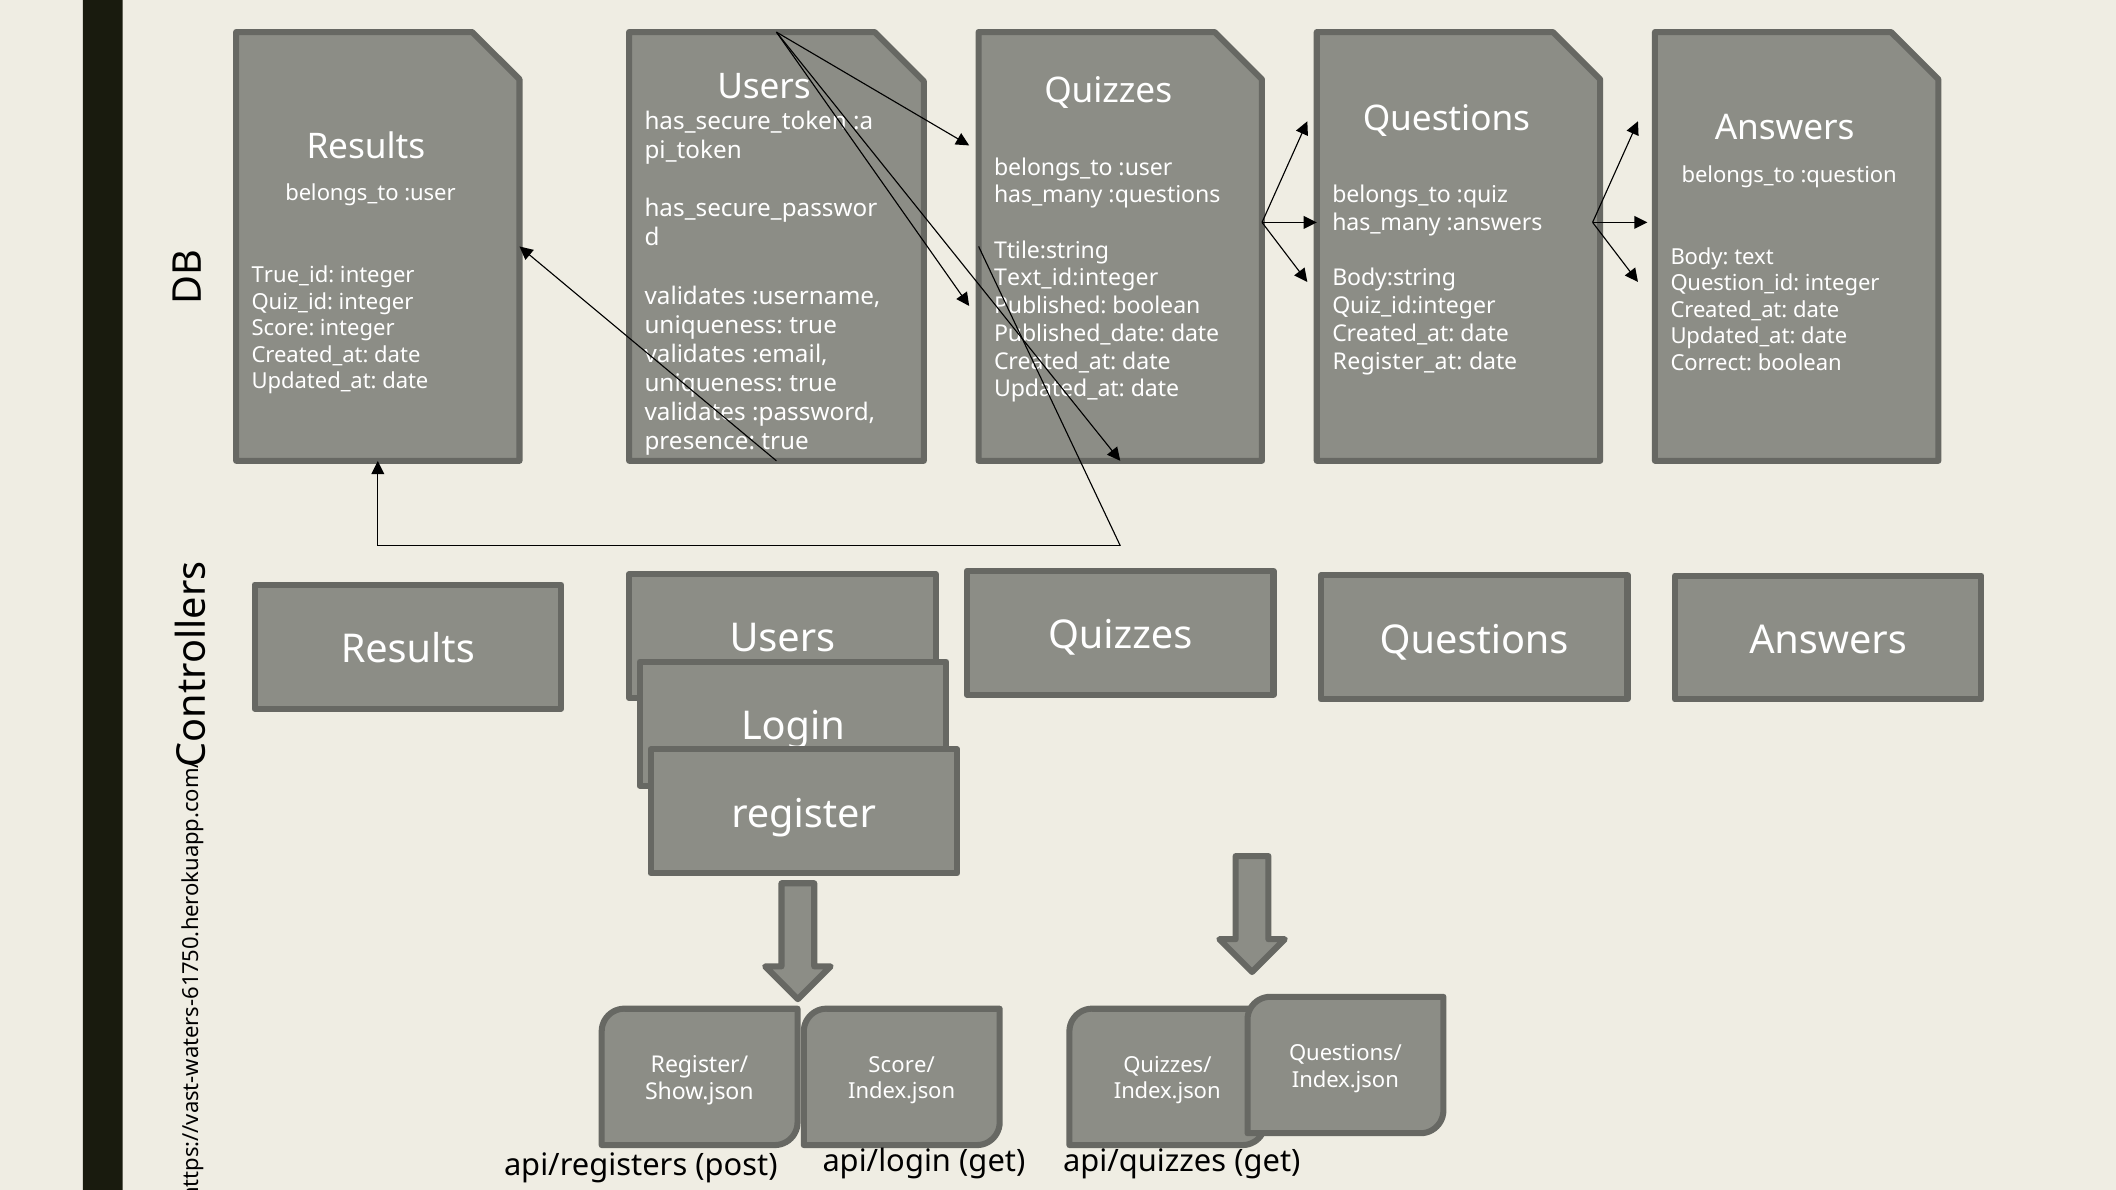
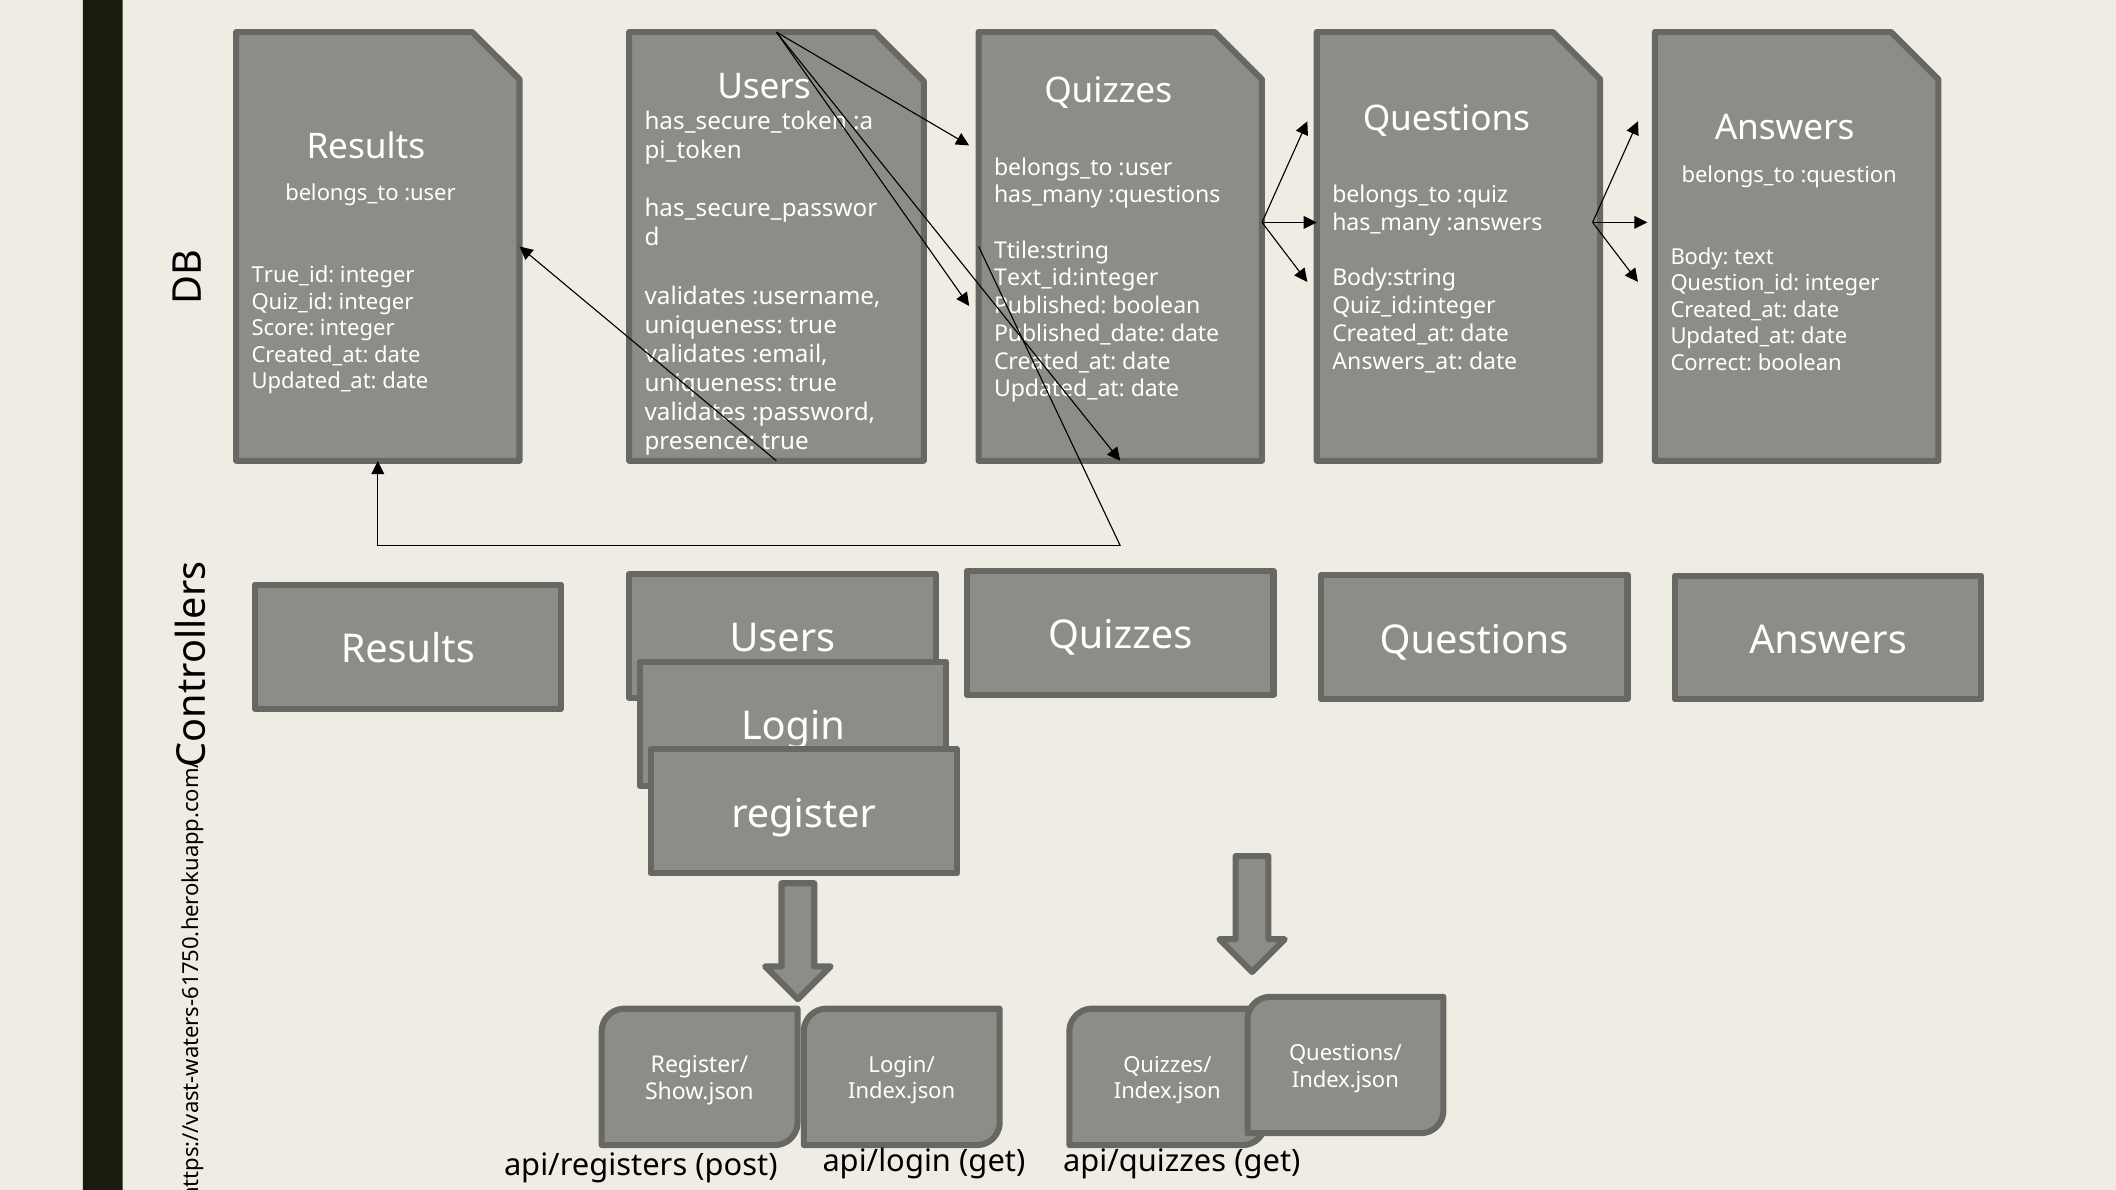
Register_at: Register_at -> Answers_at (1398, 362)
Score/: Score/ -> Login/ (902, 1065)
